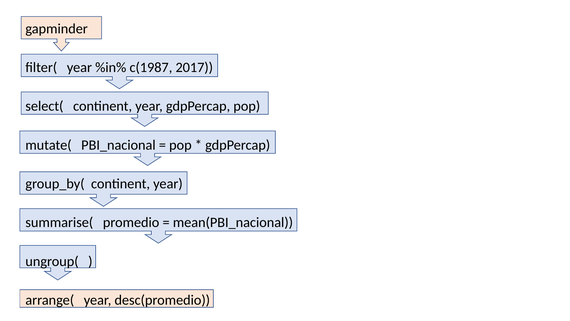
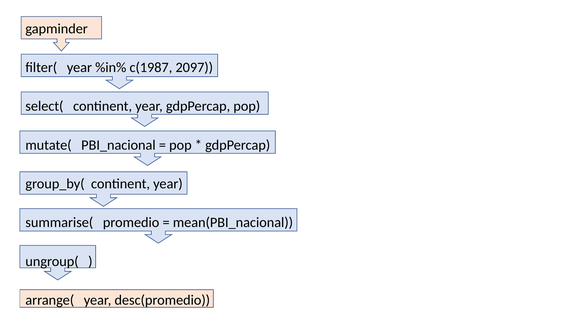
2017: 2017 -> 2097 (194, 67)
